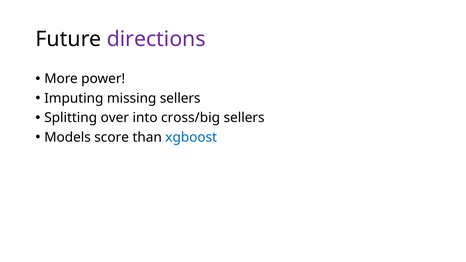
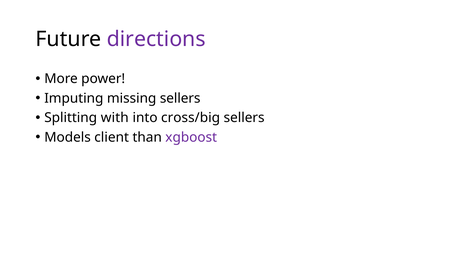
over: over -> with (115, 118)
score: score -> client (112, 137)
xgboost colour: blue -> purple (191, 137)
